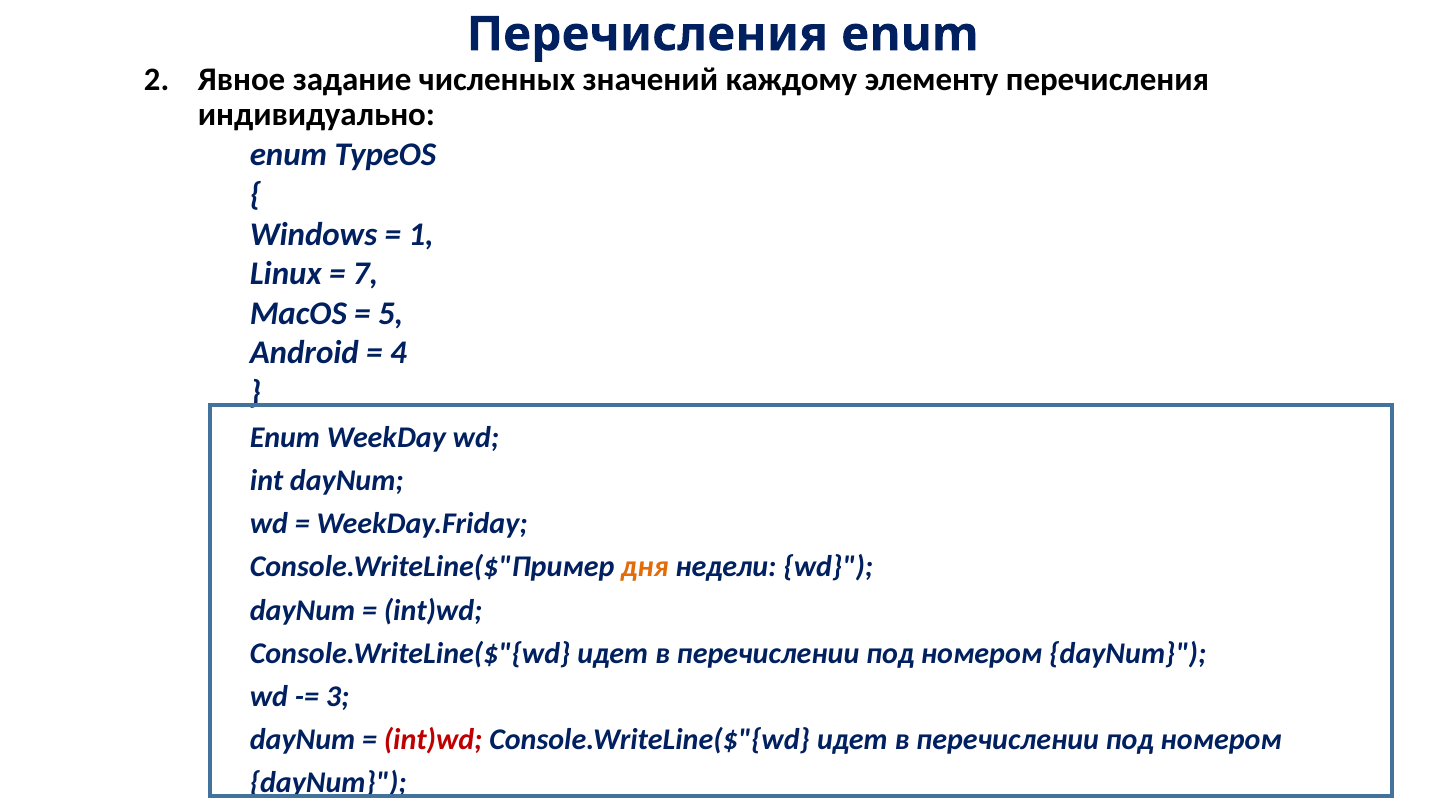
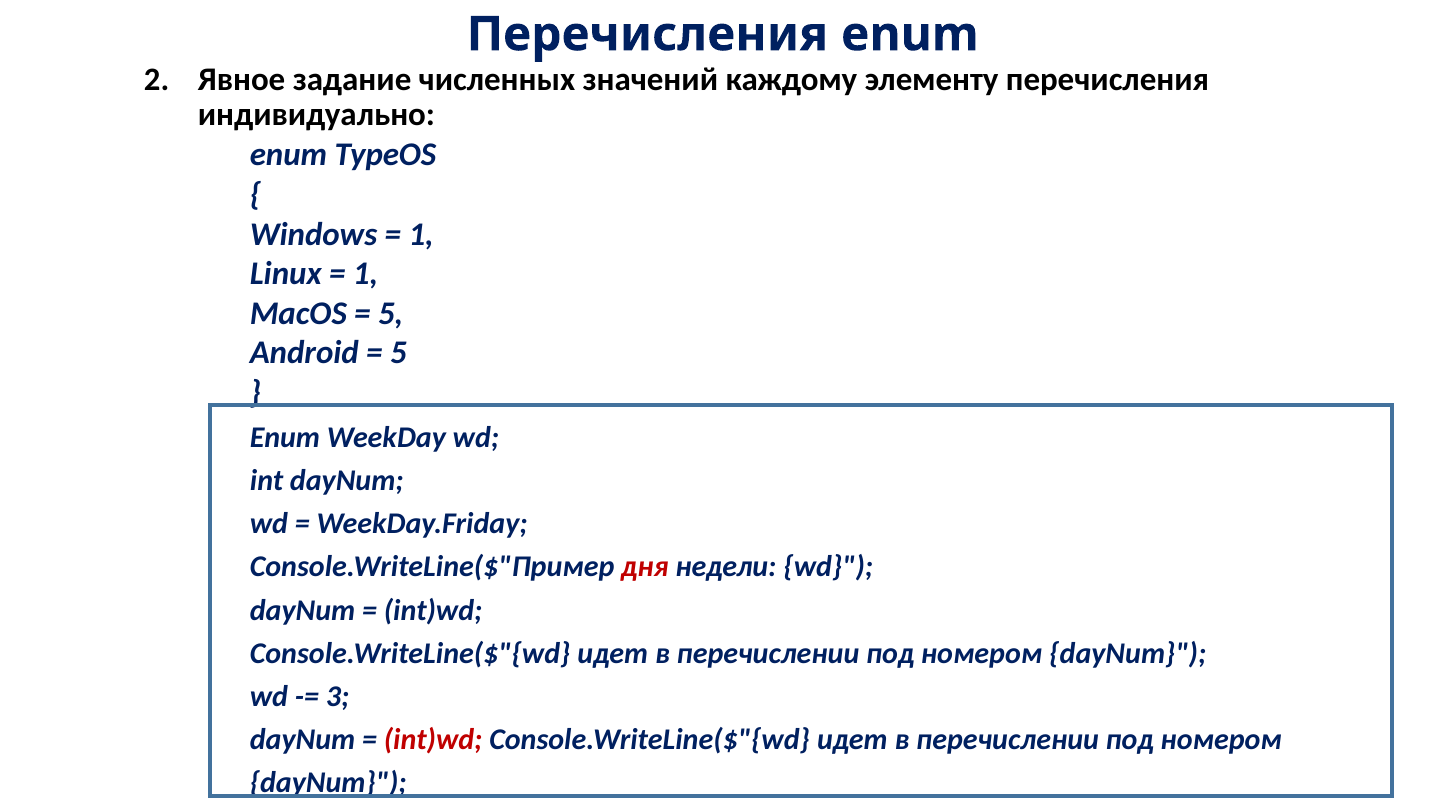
7: 7 -> 1 (366, 274)
4: 4 -> 5 (398, 353)
дня colour: orange -> red (645, 567)
